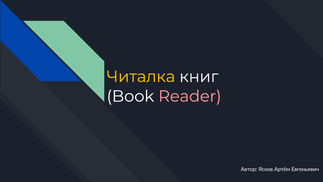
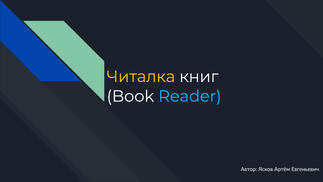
Reader colour: pink -> light blue (190, 96)
